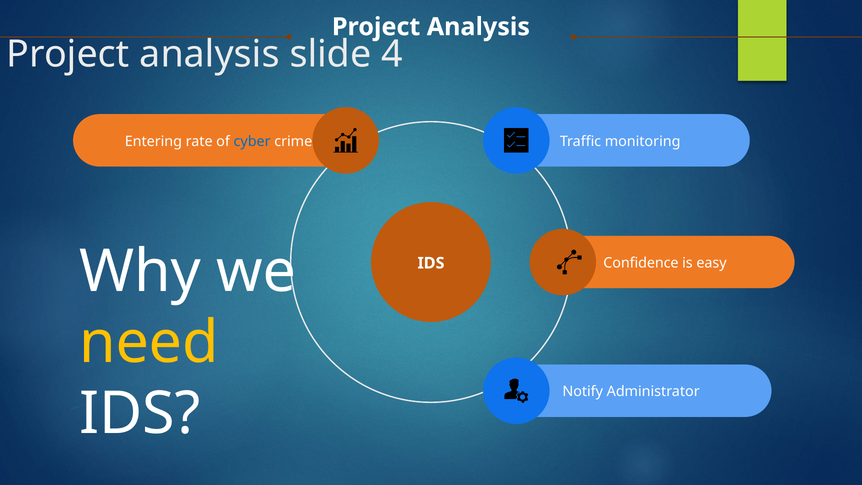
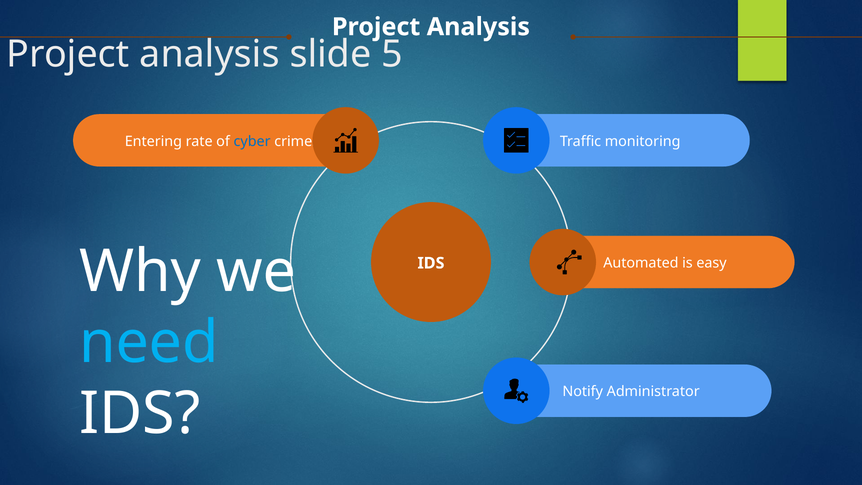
4: 4 -> 5 (392, 54)
Confidence: Confidence -> Automated (641, 263)
need colour: yellow -> light blue (149, 343)
